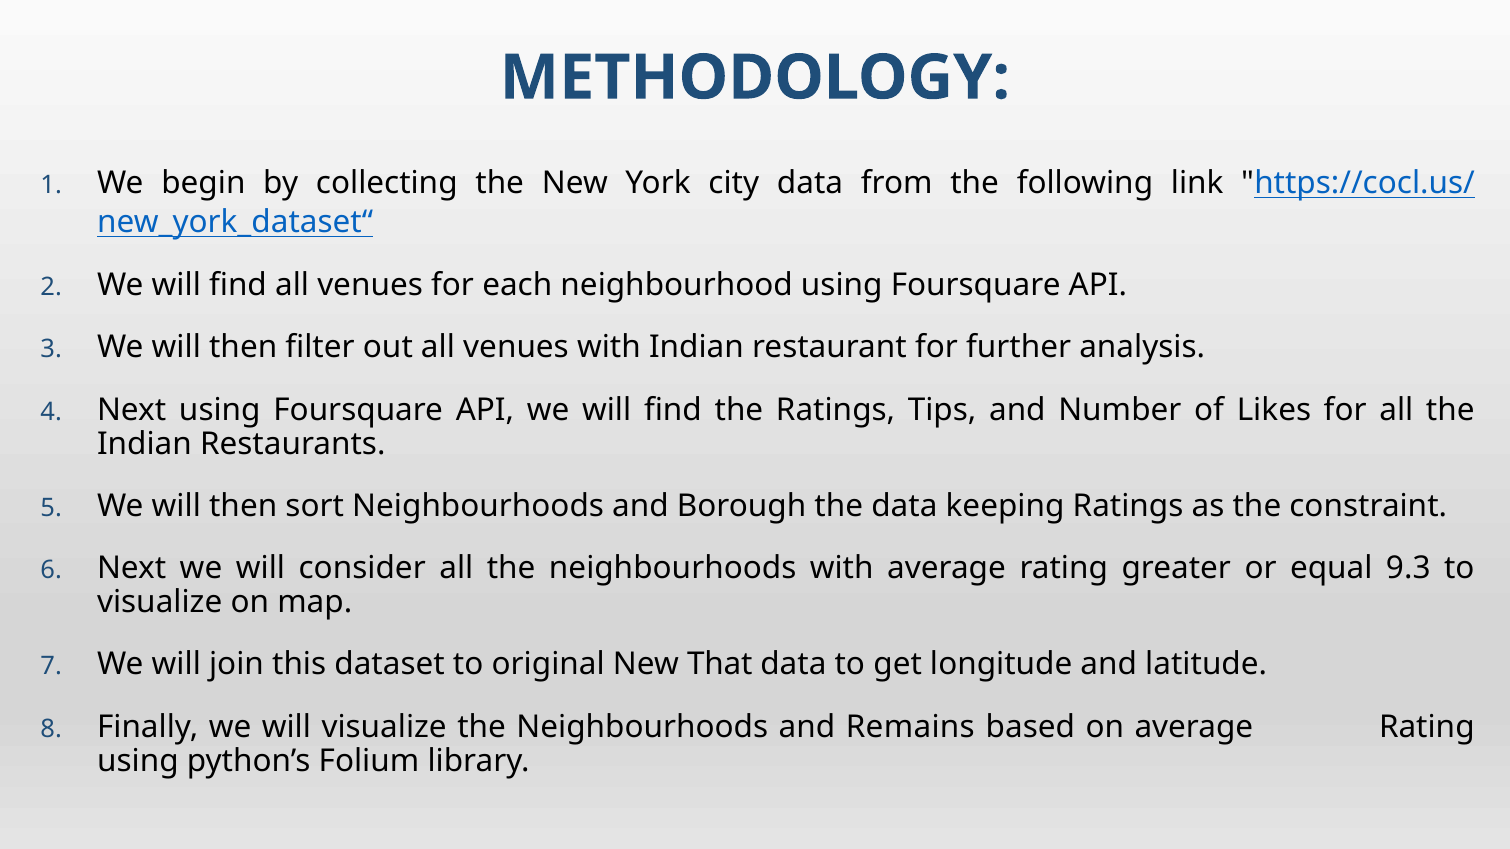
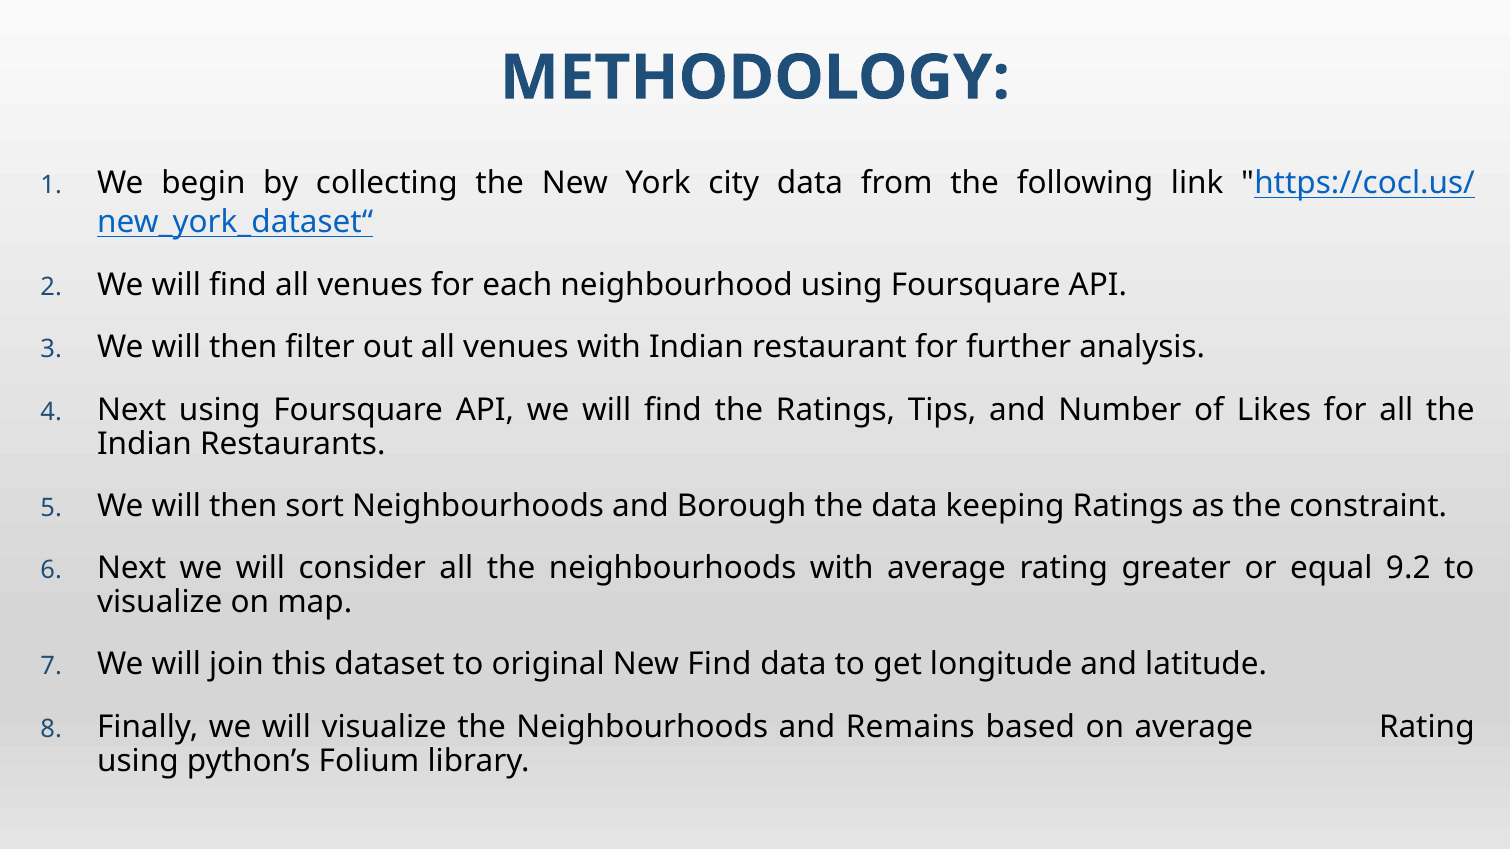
9.3: 9.3 -> 9.2 (1408, 569)
New That: That -> Find (719, 665)
